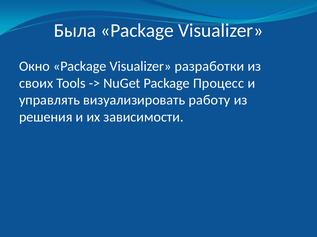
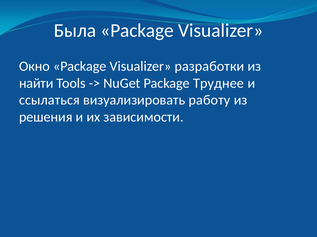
своих: своих -> найти (36, 83)
Процесс: Процесс -> Труднее (219, 83)
управлять: управлять -> ссылаться (49, 100)
